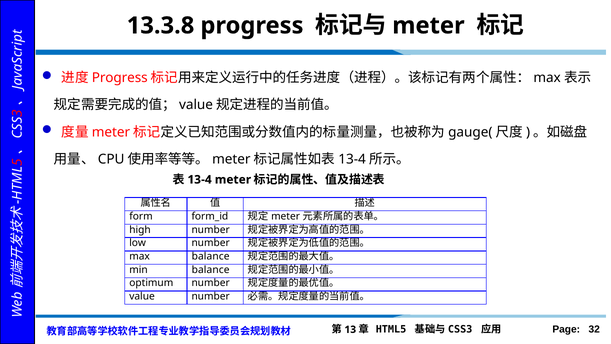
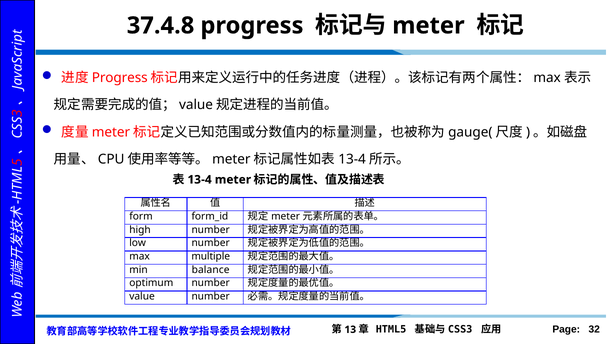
13.3.8: 13.3.8 -> 37.4.8 (161, 26)
max balance: balance -> multiple (211, 256)
